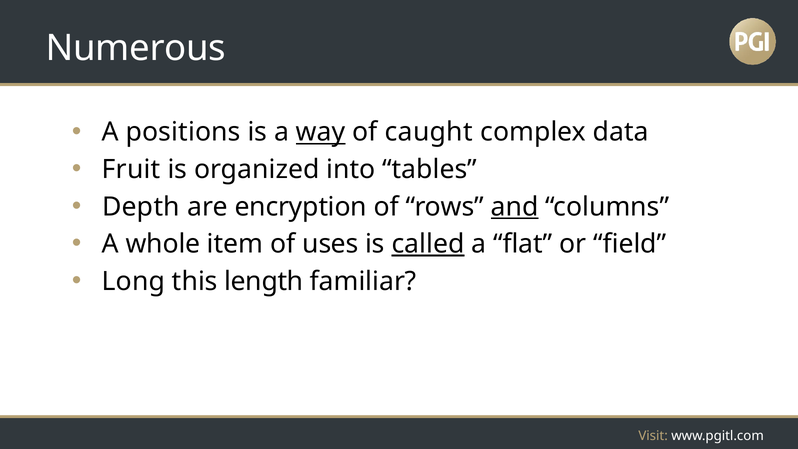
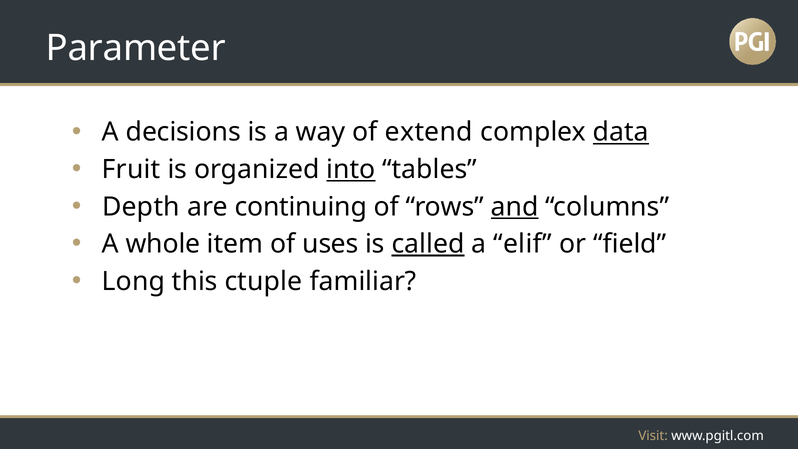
Numerous: Numerous -> Parameter (136, 48)
positions: positions -> decisions (183, 132)
way underline: present -> none (321, 132)
caught: caught -> extend (429, 132)
data underline: none -> present (621, 132)
into underline: none -> present (351, 169)
encryption: encryption -> continuing (301, 207)
flat: flat -> elif (523, 244)
length: length -> ctuple (264, 281)
